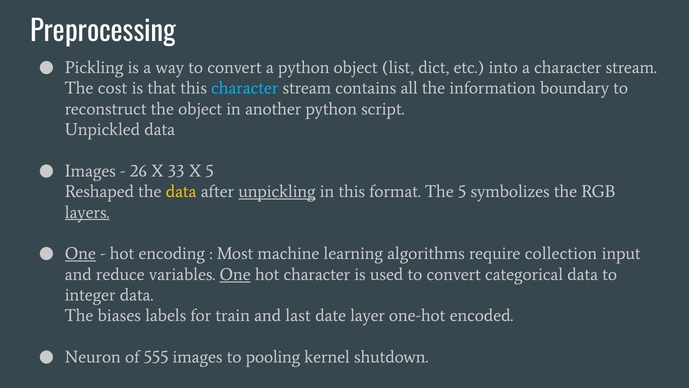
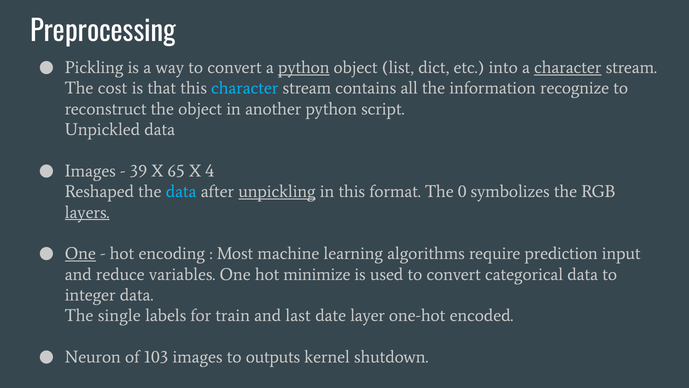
python underline: none -> present (304, 67)
character underline: none -> present (568, 67)
boundary: boundary -> recognize (575, 88)
26: 26 -> 39 (138, 171)
33: 33 -> 65 (176, 171)
X 5: 5 -> 4 (210, 171)
data colour: yellow -> light blue (181, 191)
The 5: 5 -> 0 (462, 191)
collection: collection -> prediction (561, 253)
One underline: present -> none (235, 274)
hot character: character -> minimize (317, 274)
biases: biases -> single (119, 315)
555: 555 -> 103 (156, 357)
pooling: pooling -> outputs (273, 357)
